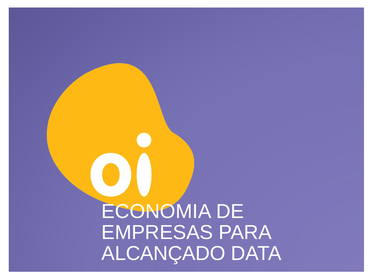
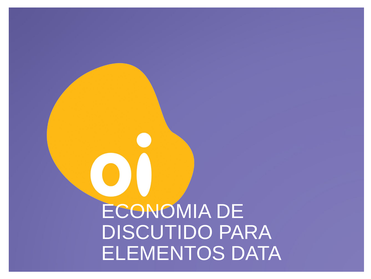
EMPRESAS: EMPRESAS -> DISCUTIDO (157, 232)
ALCANÇADO: ALCANÇADO -> ELEMENTOS (163, 253)
